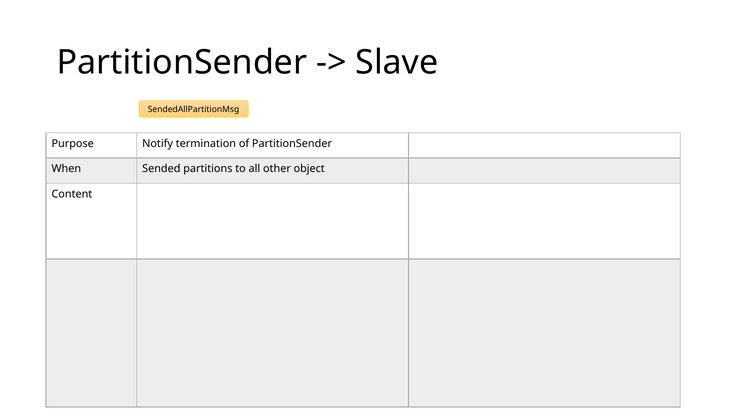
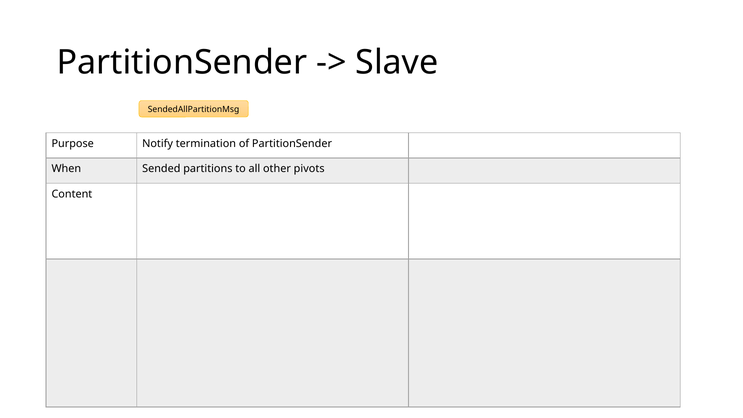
object: object -> pivots (309, 169)
